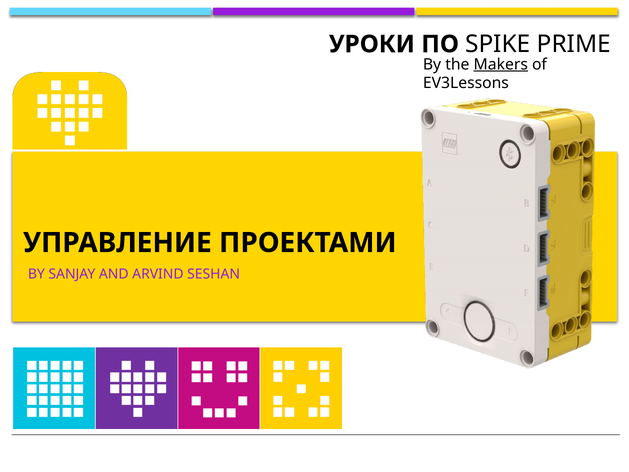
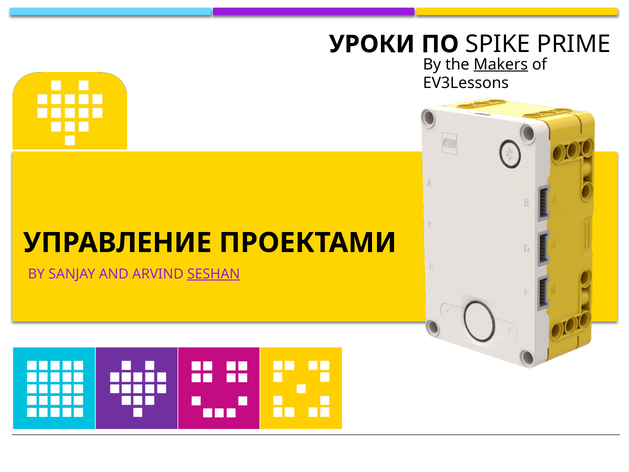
SESHAN underline: none -> present (214, 274)
